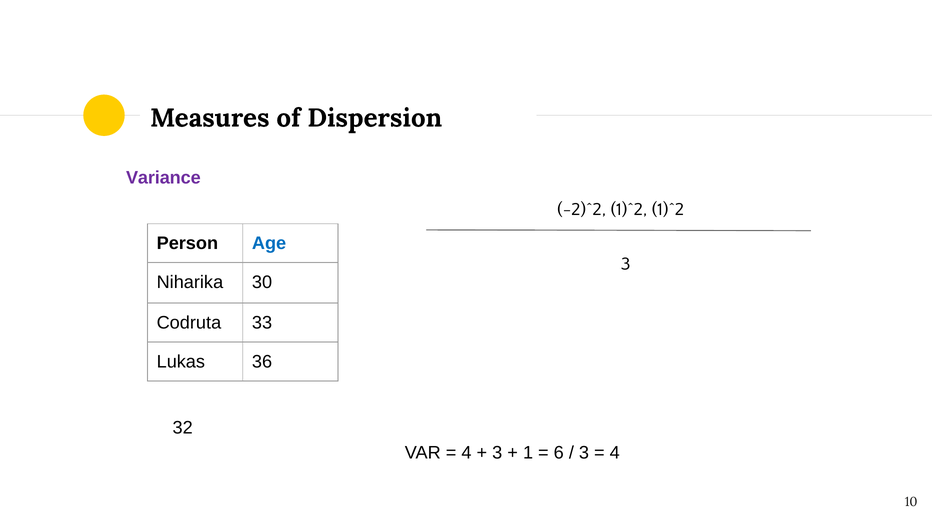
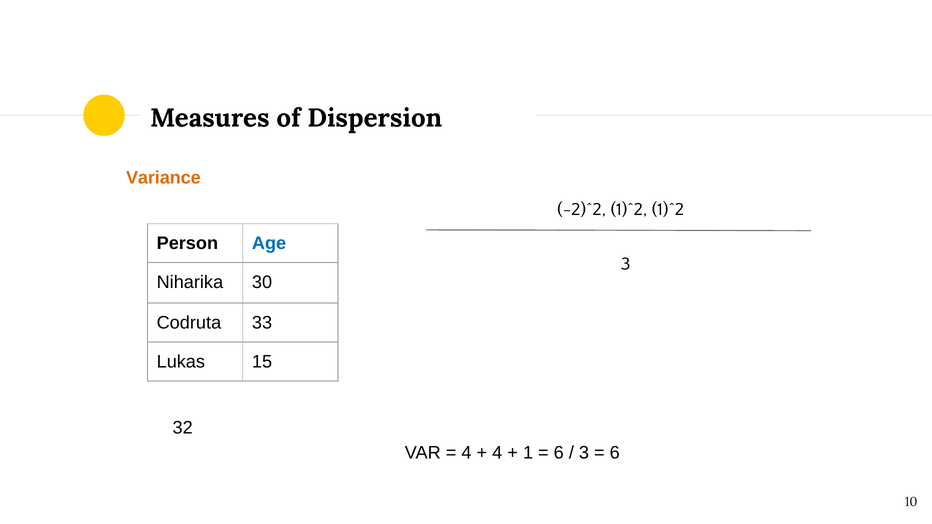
Variance colour: purple -> orange (163, 178)
36: 36 -> 15 (262, 362)
3: 3 -> 4 (497, 453)
4: 4 -> 6 (615, 453)
